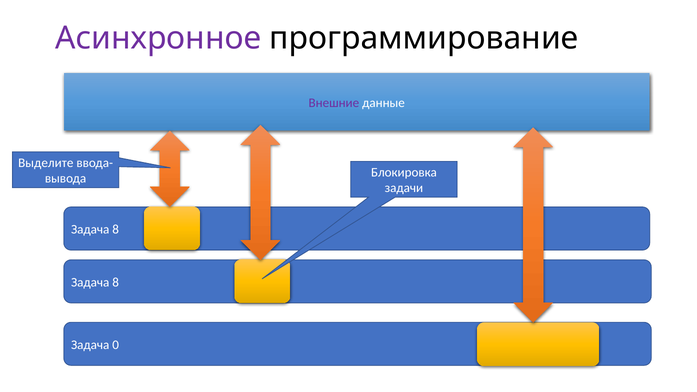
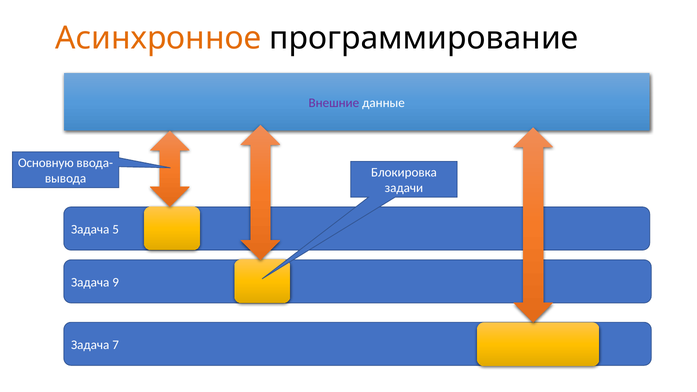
Асинхронное colour: purple -> orange (158, 38)
Выделите: Выделите -> Основную (46, 163)
8: 8 -> 5 (116, 229)
8: 8 -> 9 (116, 282)
0: 0 -> 7 (116, 345)
